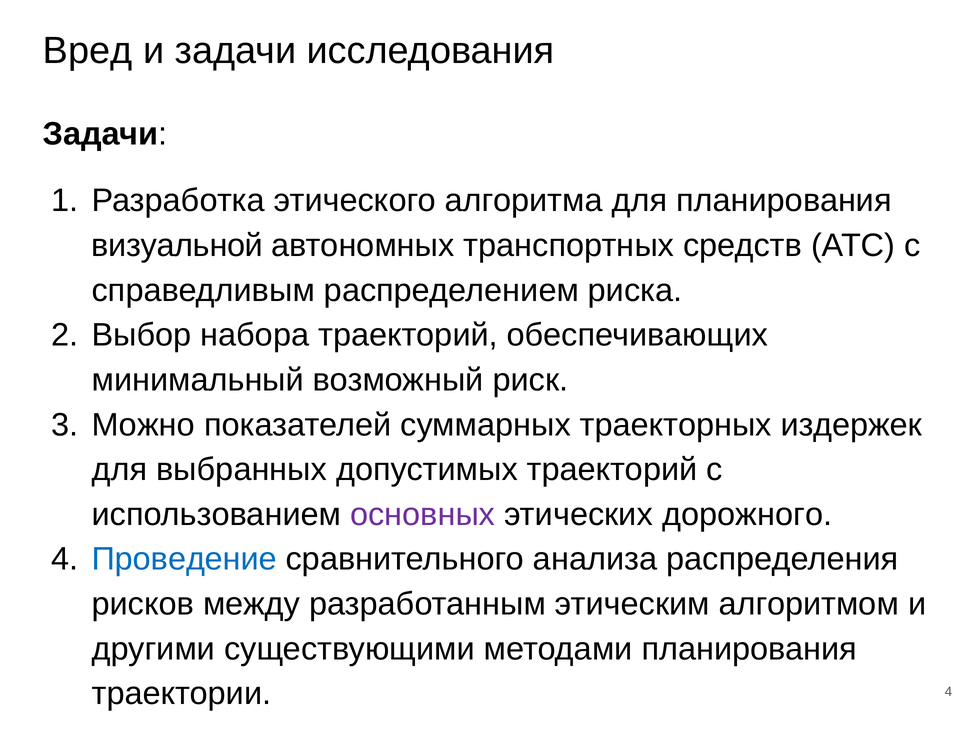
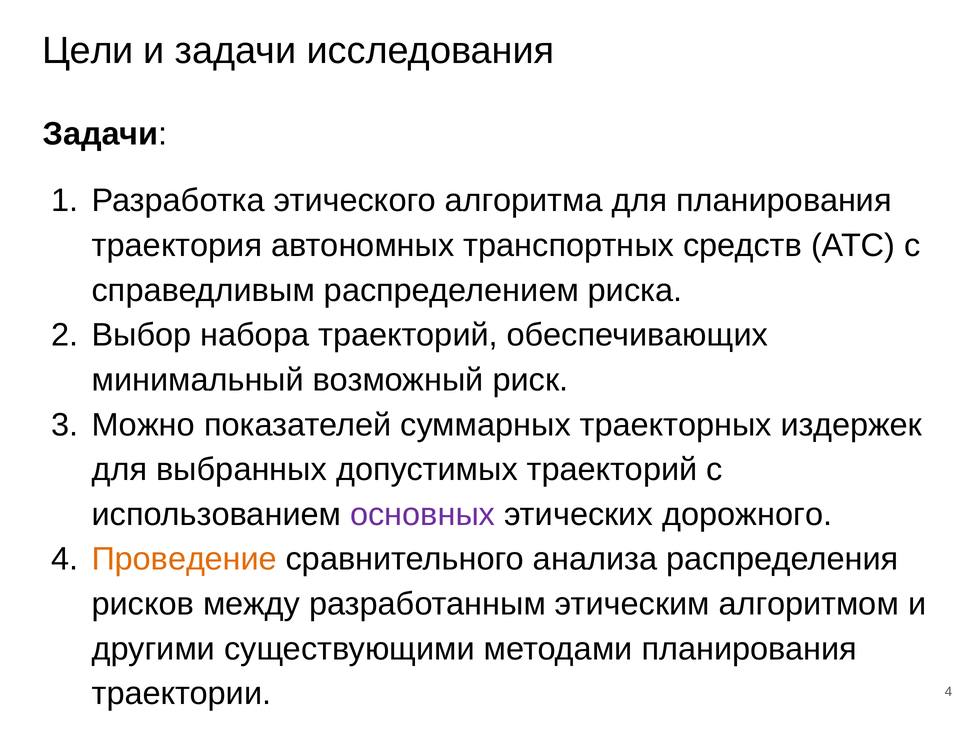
Вред: Вред -> Цели (88, 51)
визуальной: визуальной -> траектория (177, 246)
Проведение colour: blue -> orange (184, 559)
